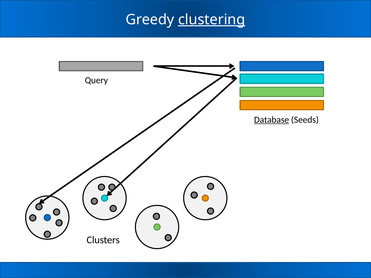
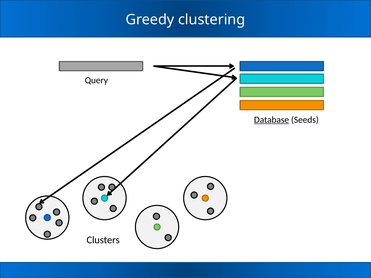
clustering underline: present -> none (212, 20)
